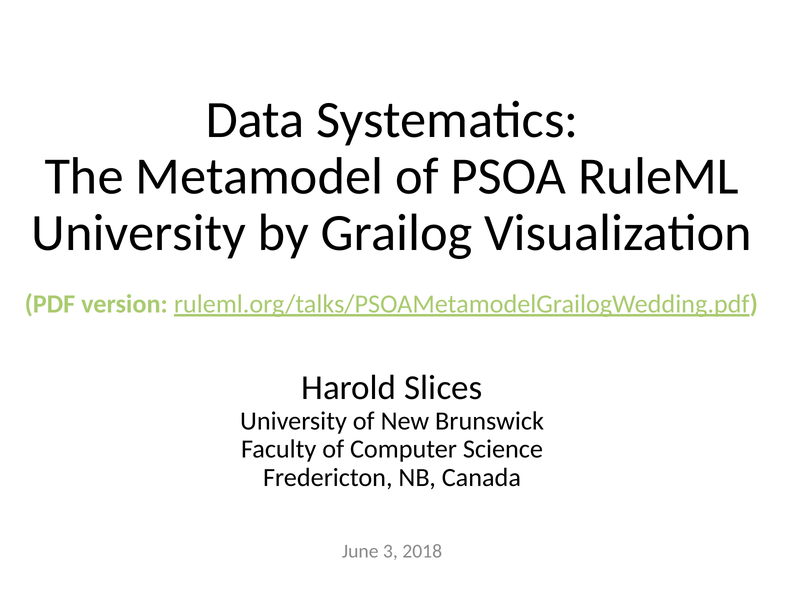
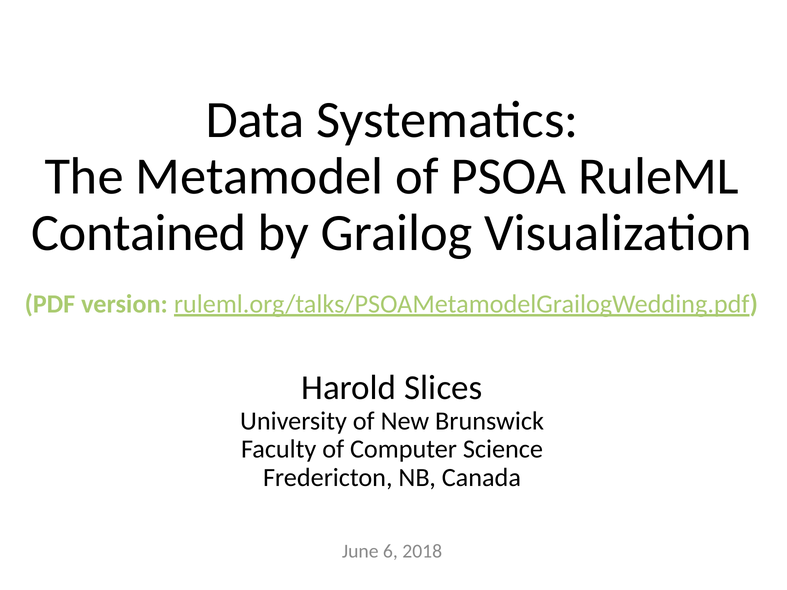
University: University -> Contained (139, 233)
3: 3 -> 6 (390, 551)
